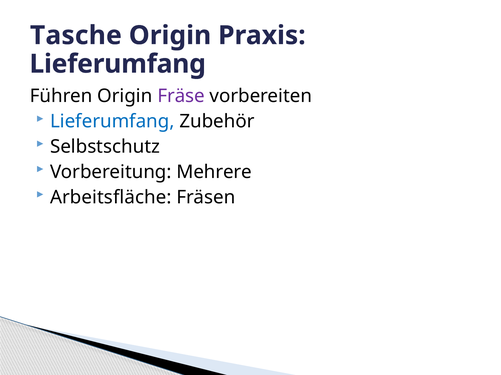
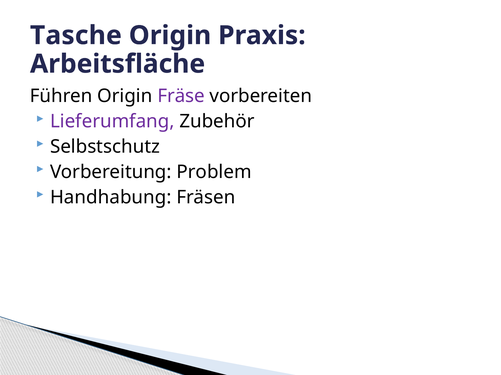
Lieferumfang: Lieferumfang -> Arbeitsfläche (118, 64)
Lieferumfang colour: blue -> purple (112, 122)
Mehrere: Mehrere -> Problem (214, 172)
Arbeitsfläche: Arbeitsfläche -> Handhabung (111, 198)
